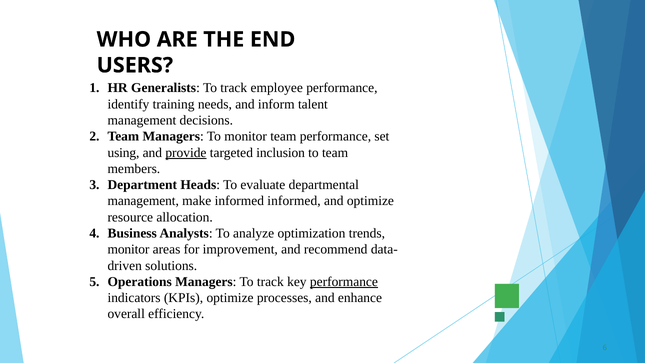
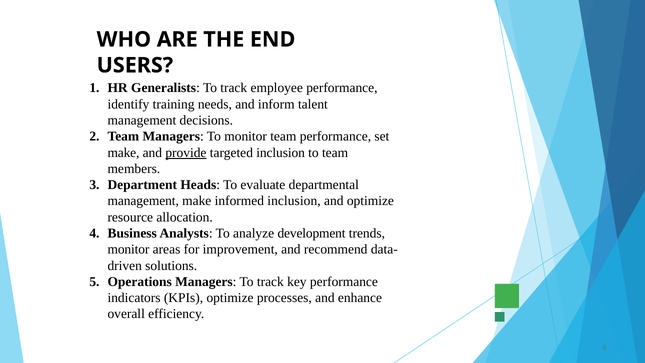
using: using -> make (123, 153)
informed informed: informed -> inclusion (294, 201)
optimization: optimization -> development (312, 233)
performance underline: present -> none (344, 282)
